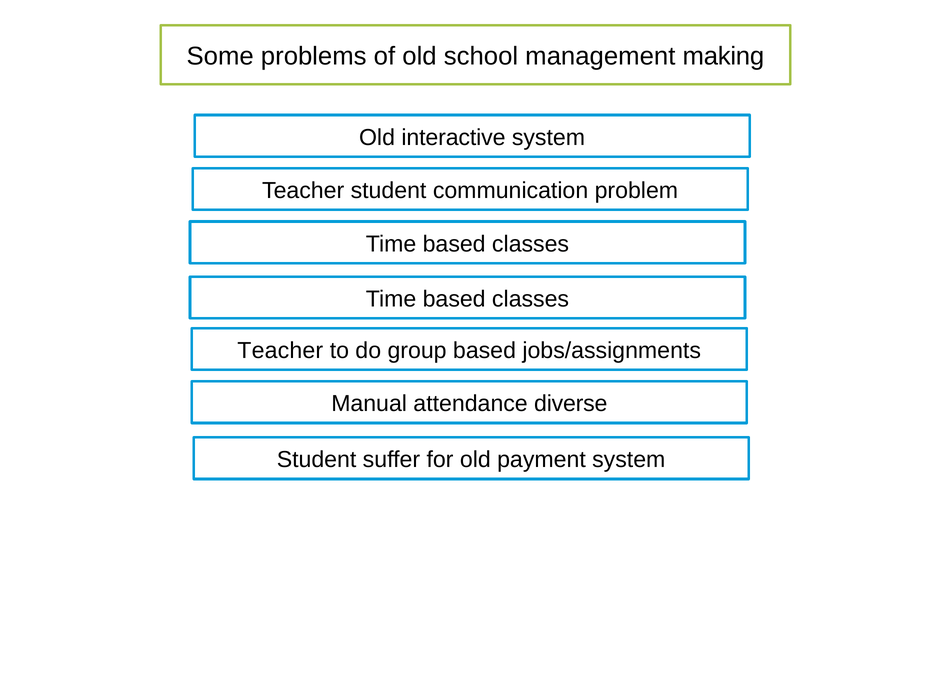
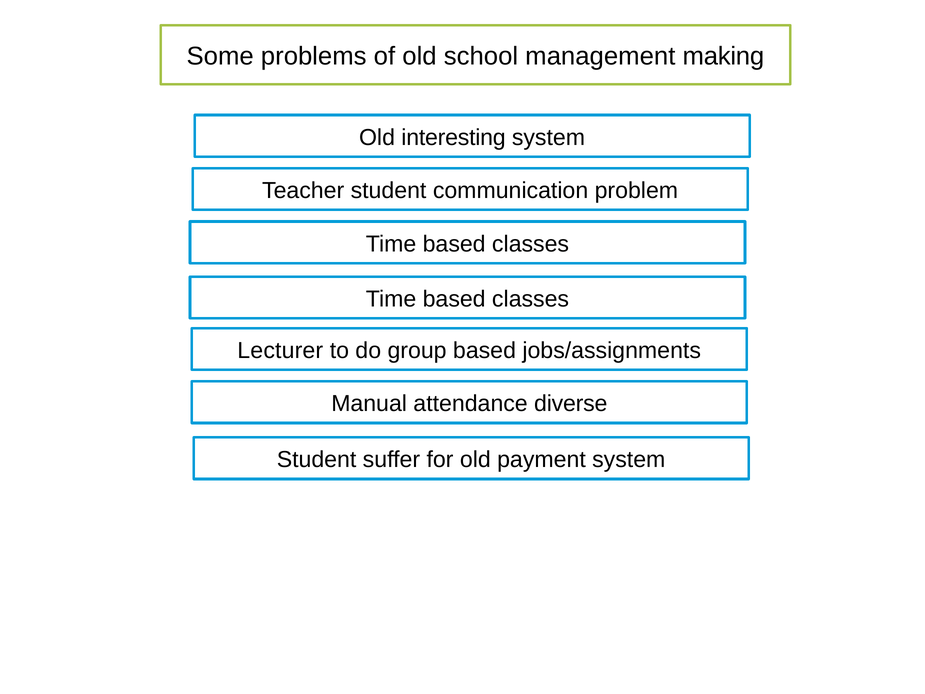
interactive: interactive -> interesting (454, 137)
Teacher: Teacher -> Lecturer (280, 350)
